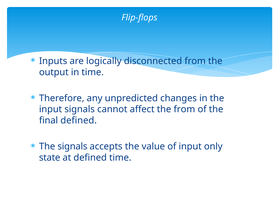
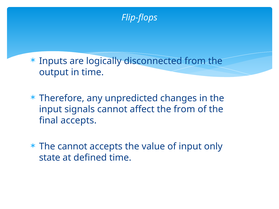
final defined: defined -> accepts (79, 121)
The signals: signals -> cannot (72, 147)
